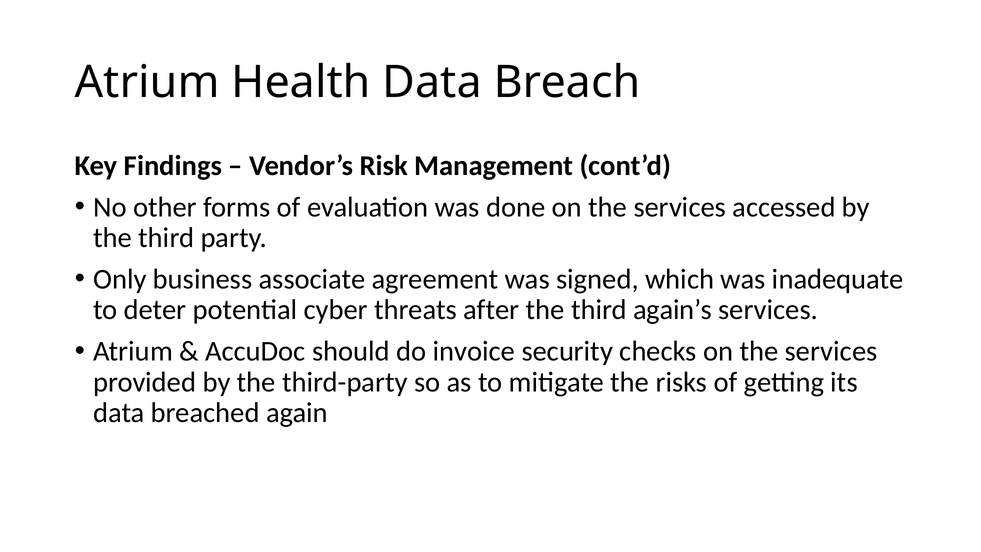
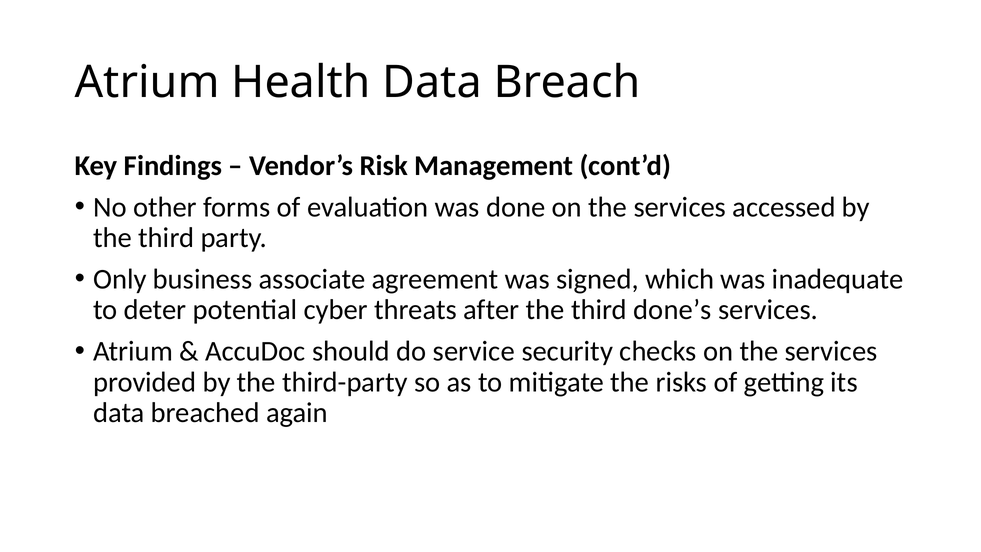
again’s: again’s -> done’s (672, 310)
invoice: invoice -> service (474, 351)
